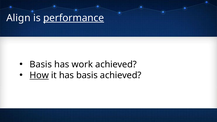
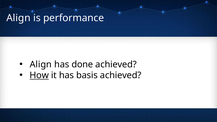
performance underline: present -> none (74, 18)
Basis: Basis -> Align (41, 65)
work: work -> done (82, 65)
